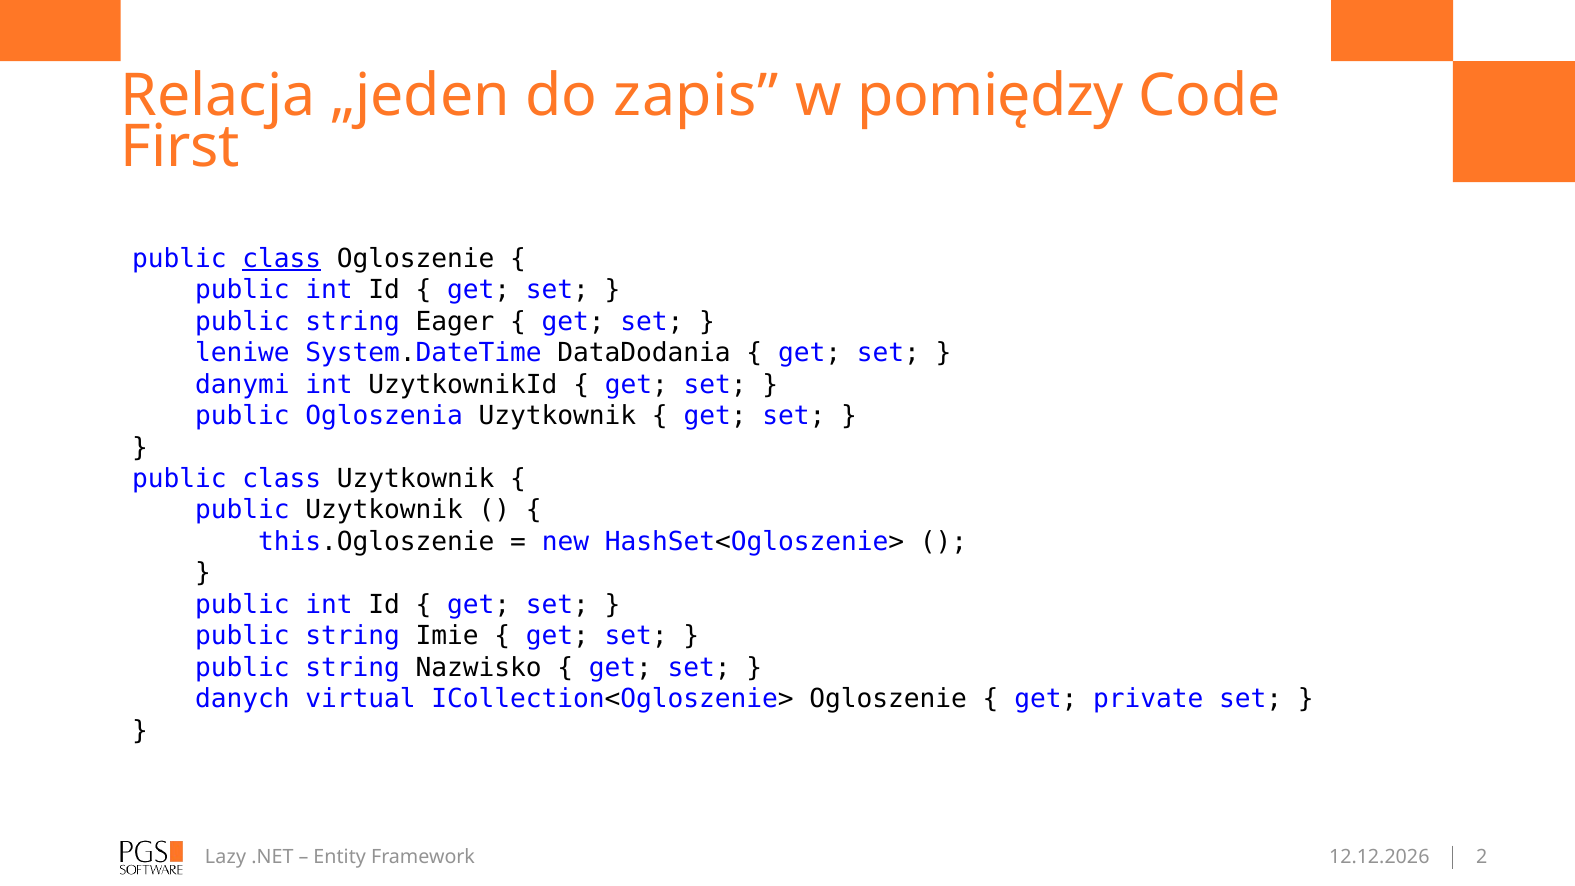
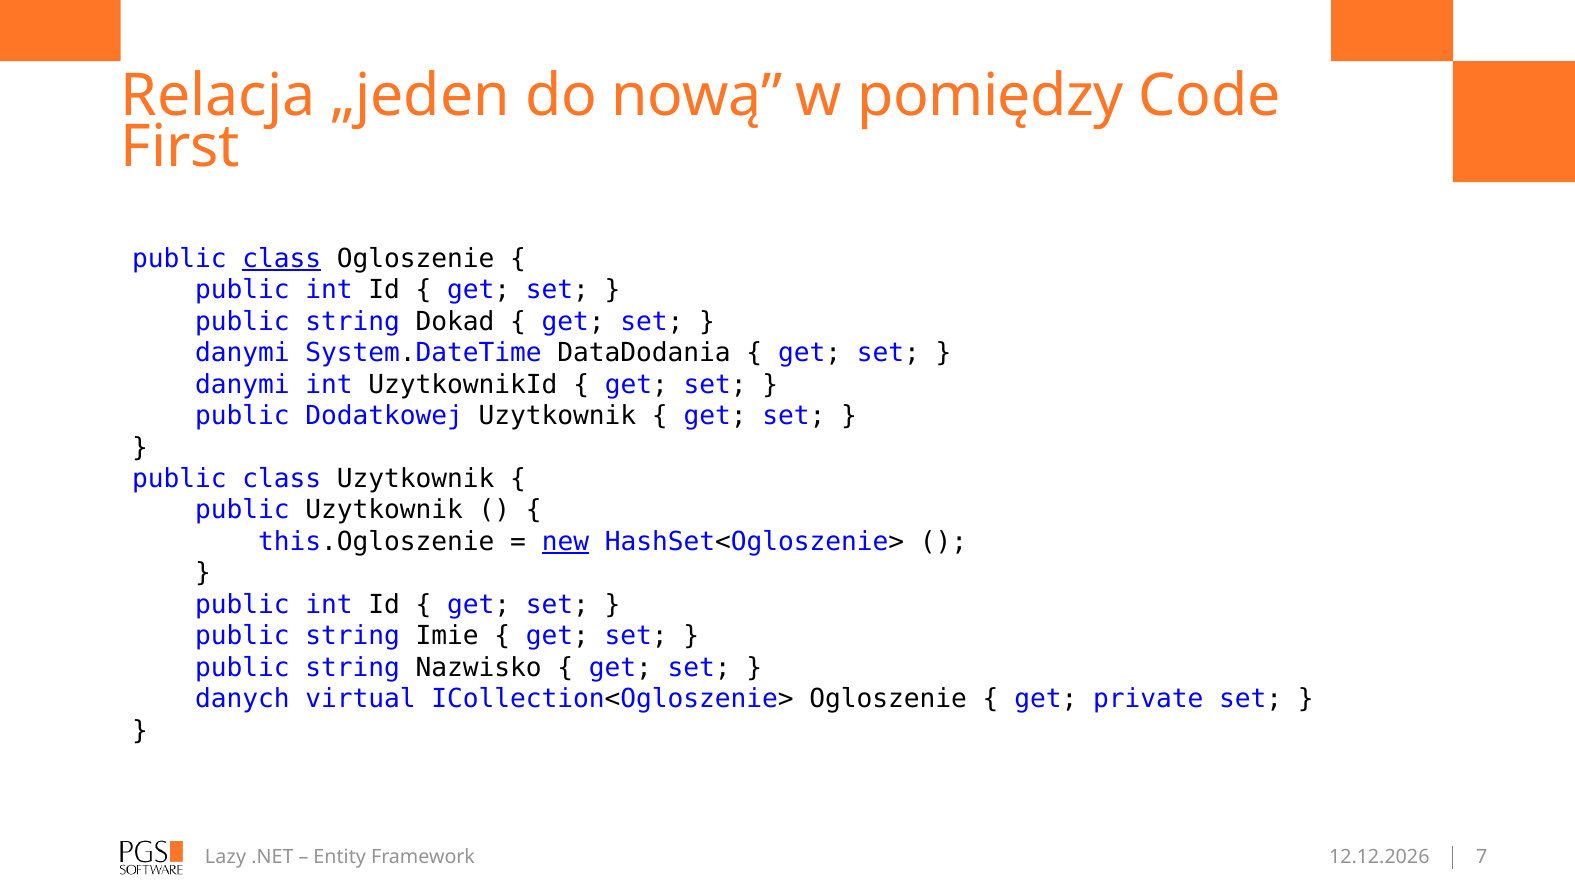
zapis: zapis -> nową (697, 96)
Eager: Eager -> Dokad (455, 321)
leniwe: leniwe -> danymi (242, 353)
Ogloszenia: Ogloszenia -> Dodatkowej (384, 416)
new underline: none -> present (565, 542)
2: 2 -> 7 (1482, 857)
